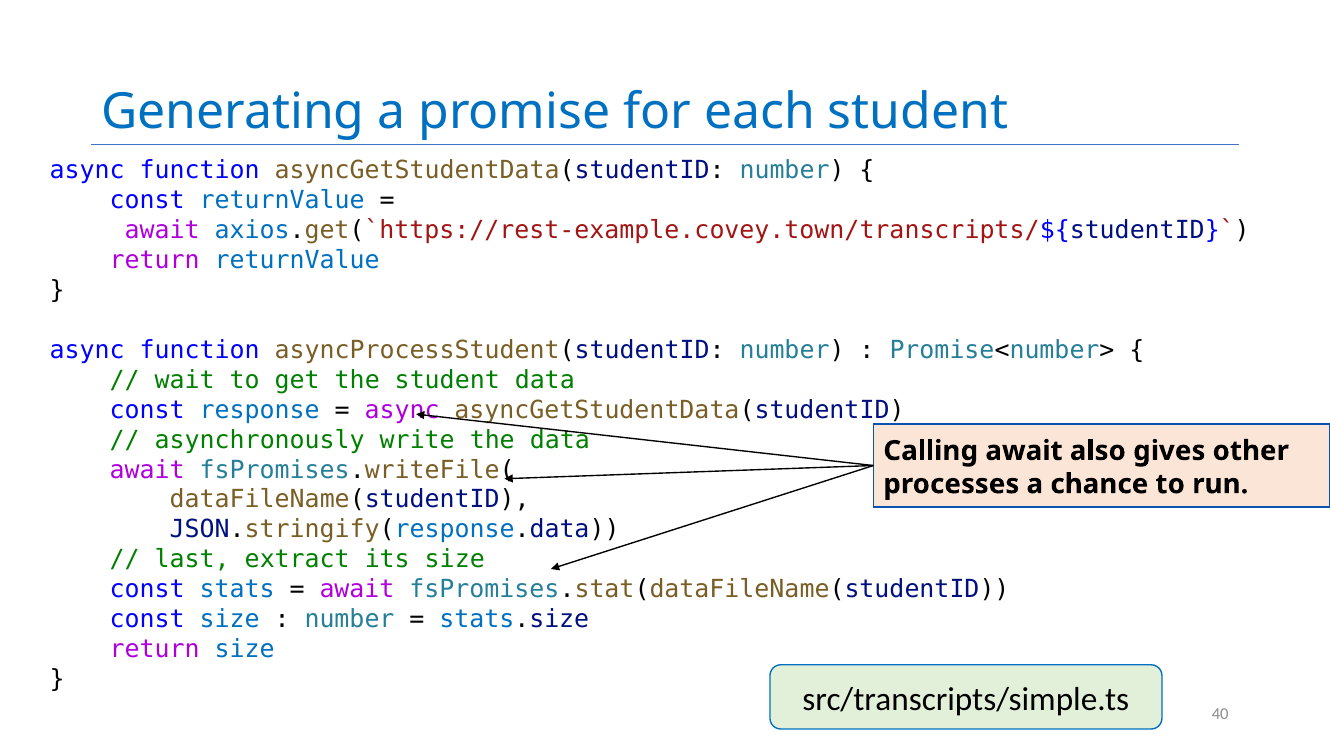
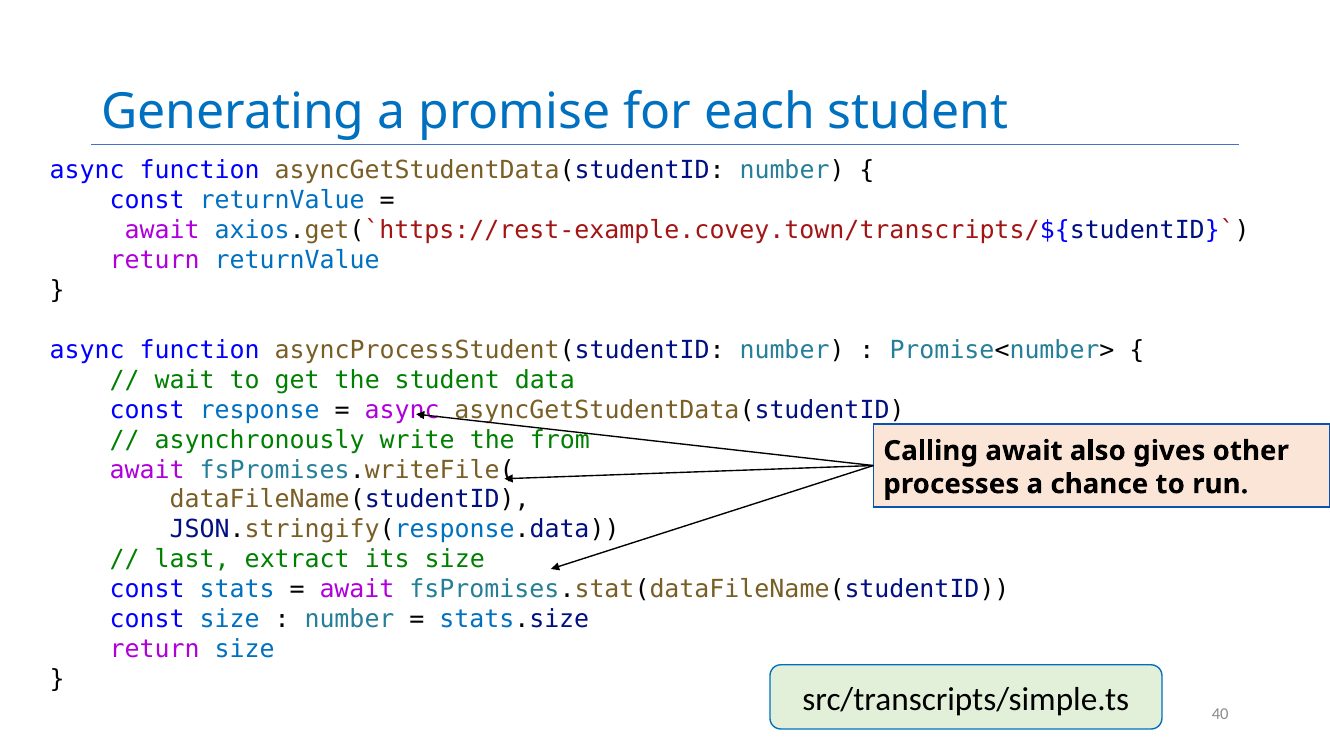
the data: data -> from (560, 440)
